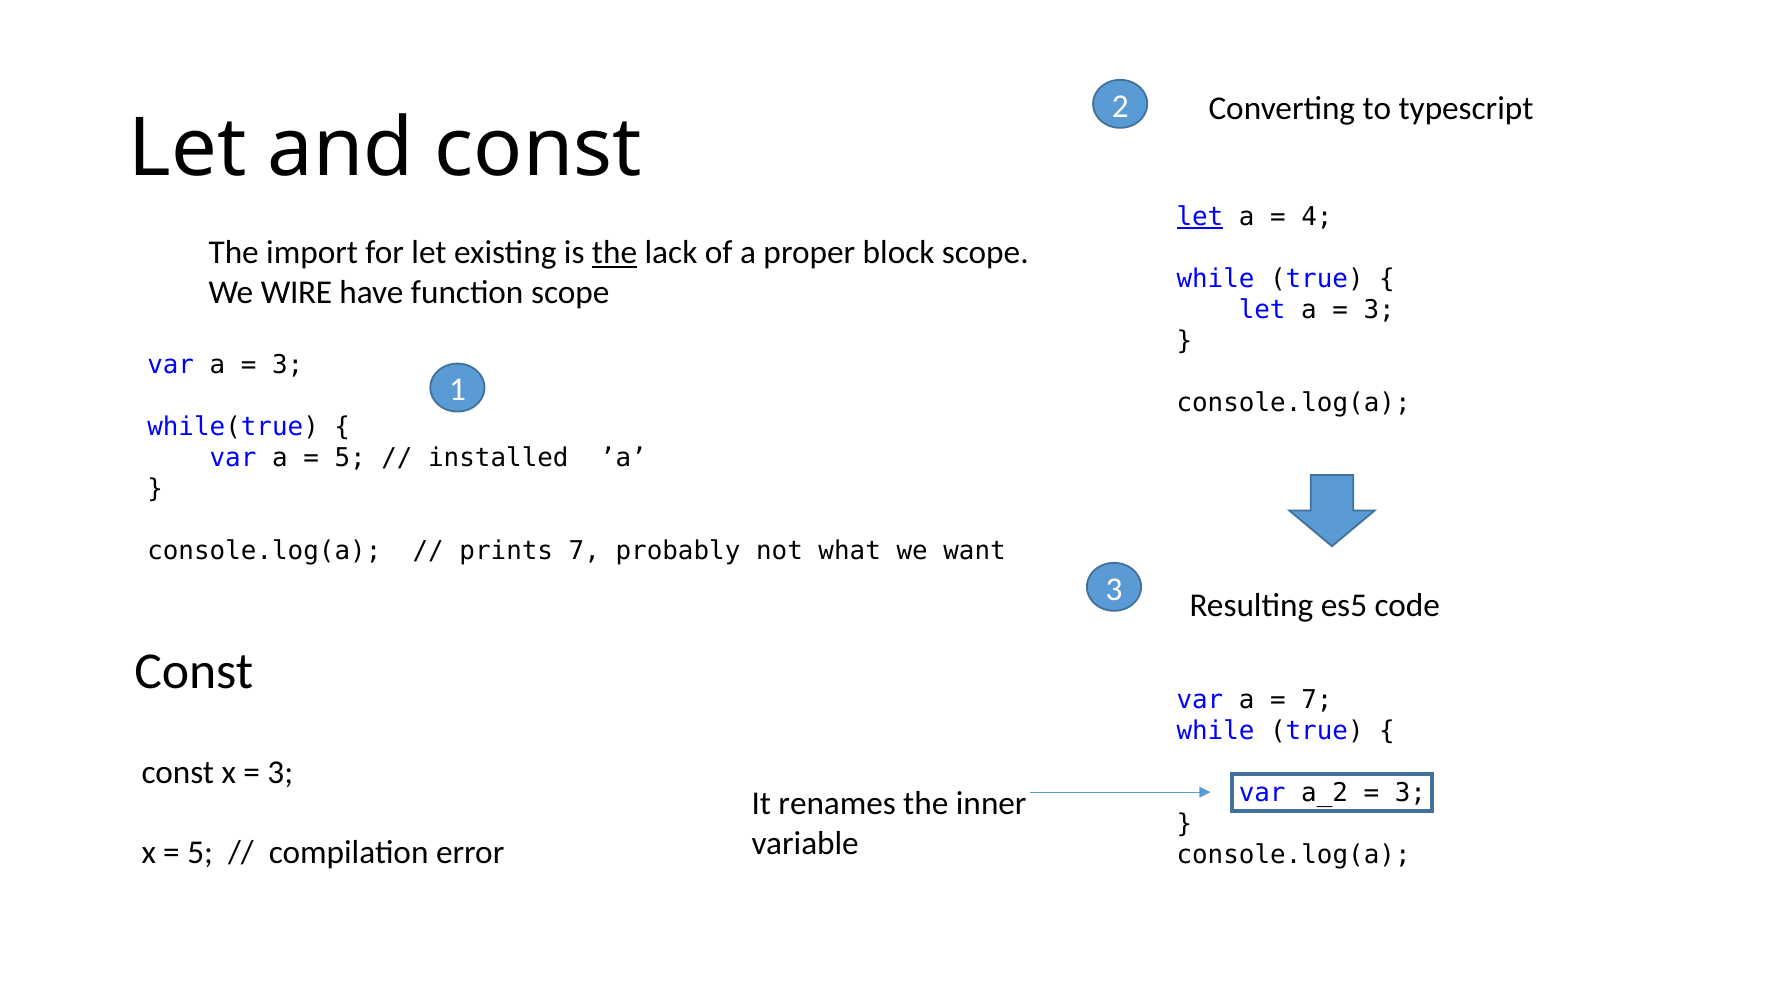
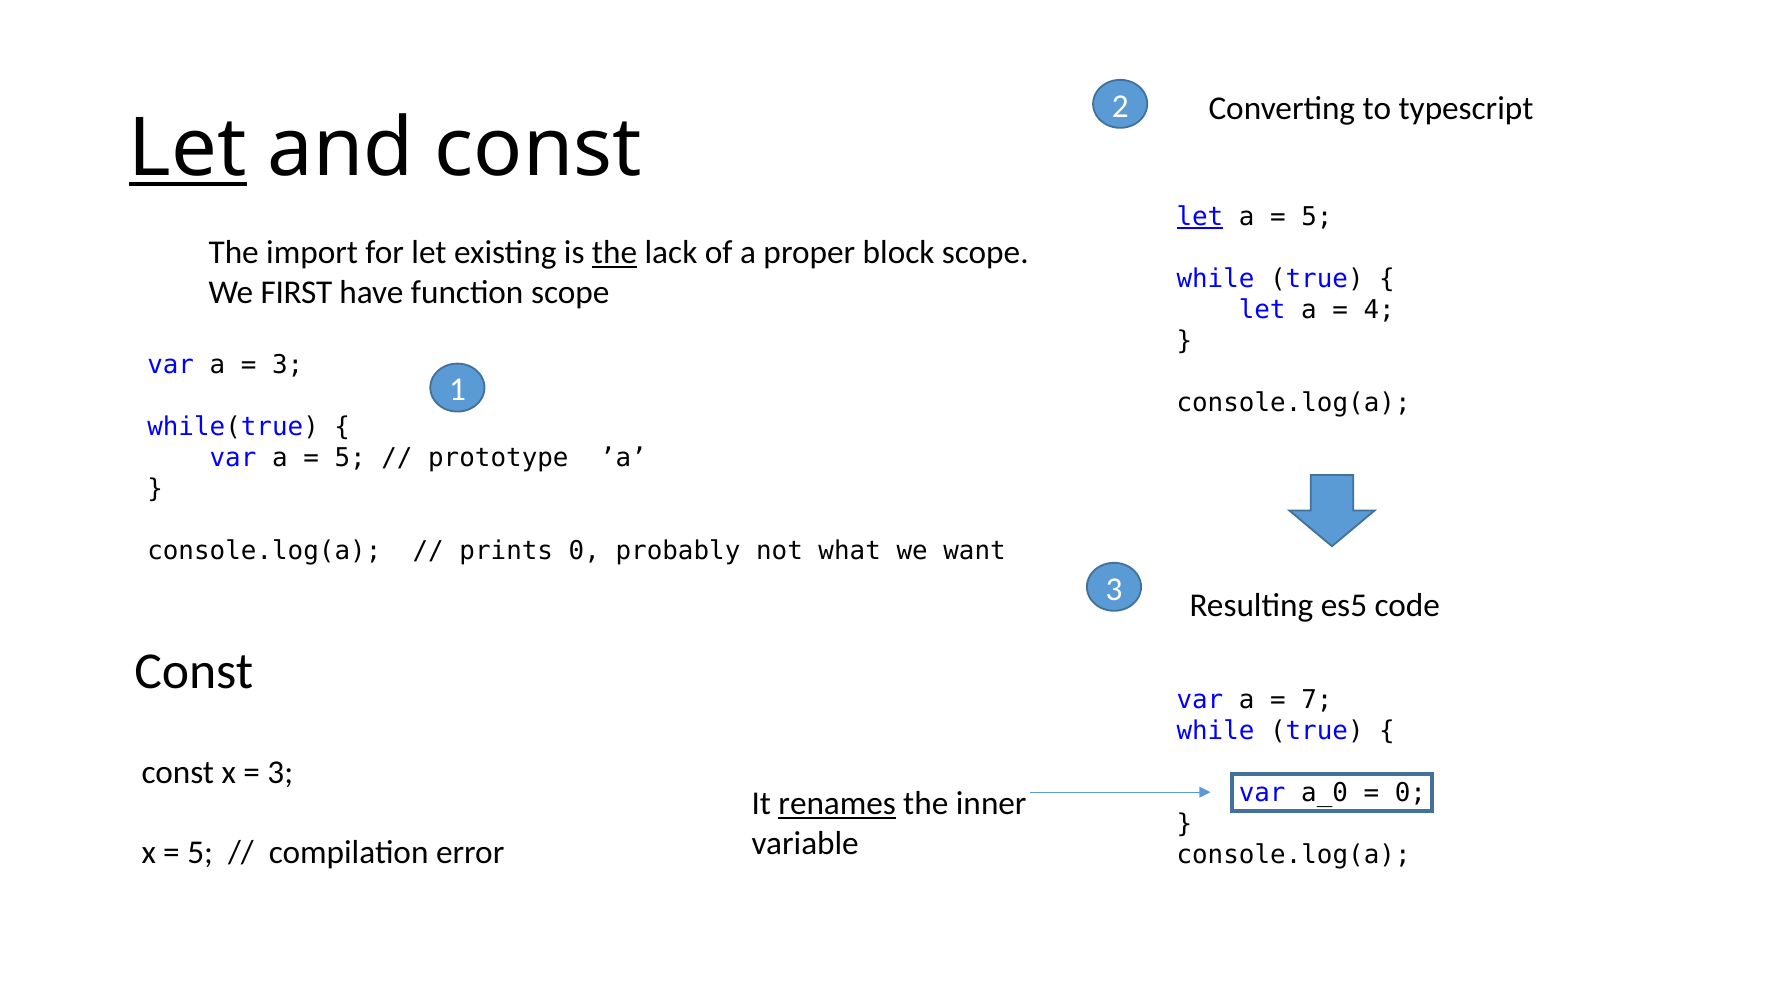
Let underline: none -> present (188, 149)
4: 4 -> 5 (1317, 217)
WIRE: WIRE -> FIRST (296, 293)
3: 3 -> 4 (1379, 310)
installed: installed -> prototype (498, 458)
prints 7: 7 -> 0 (584, 551)
a_2: a_2 -> a_0 (1325, 794)
3: 3 -> 0 (1411, 794)
renames underline: none -> present (837, 804)
